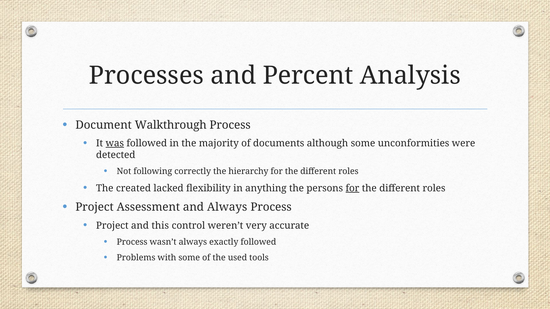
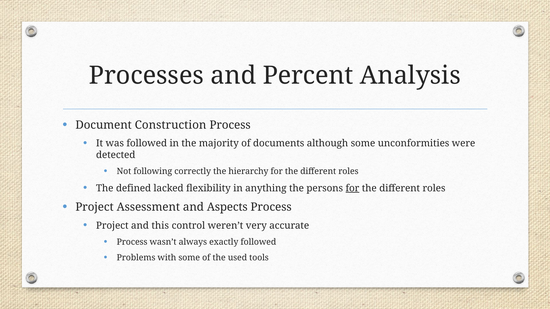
Walkthrough: Walkthrough -> Construction (171, 125)
was underline: present -> none (115, 143)
created: created -> defined (134, 188)
and Always: Always -> Aspects (227, 207)
